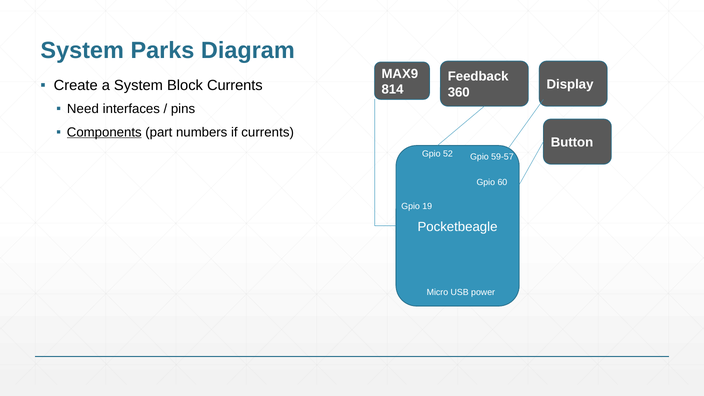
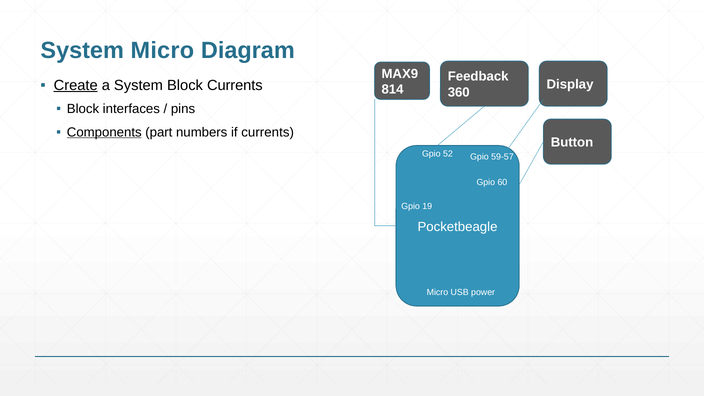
System Parks: Parks -> Micro (162, 51)
Create underline: none -> present (76, 85)
Need: Need -> Block (83, 109)
